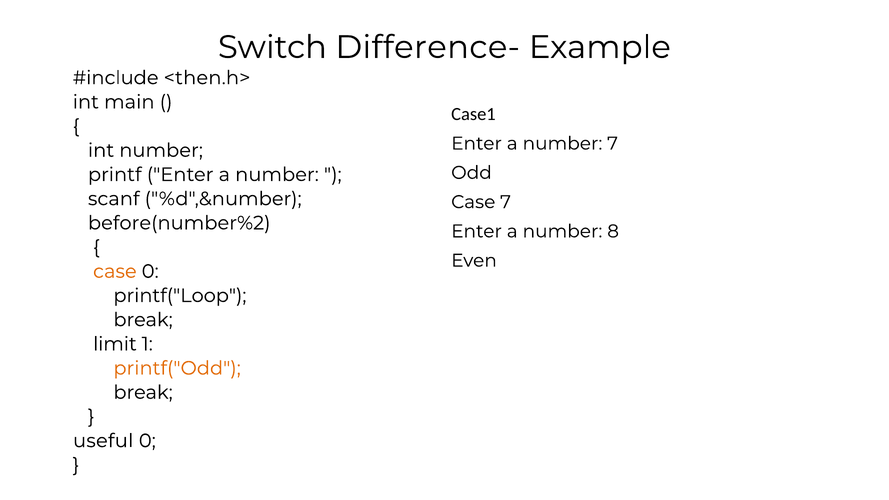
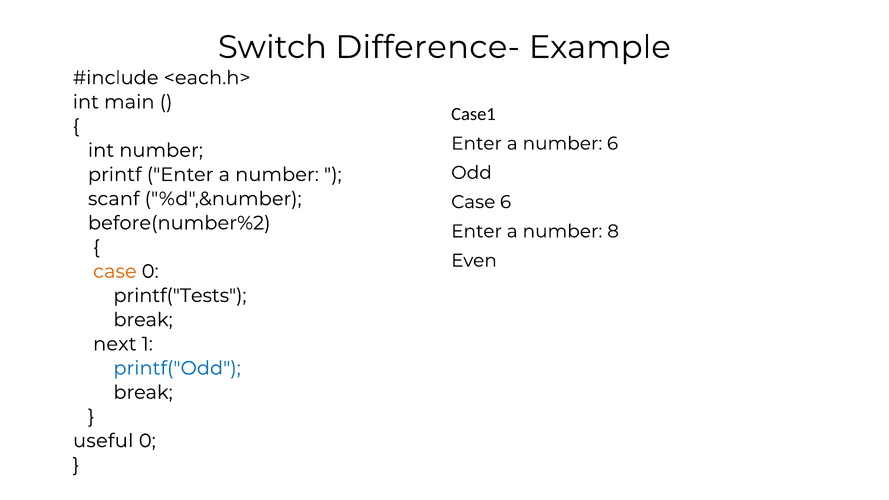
<then.h>: <then.h> -> <each.h> (207, 78)
number 7: 7 -> 6 (613, 144)
Case 7: 7 -> 6 (506, 202)
printf("Loop: printf("Loop -> printf("Tests (180, 296)
limit: limit -> next (115, 344)
printf("Odd colour: orange -> blue (177, 368)
